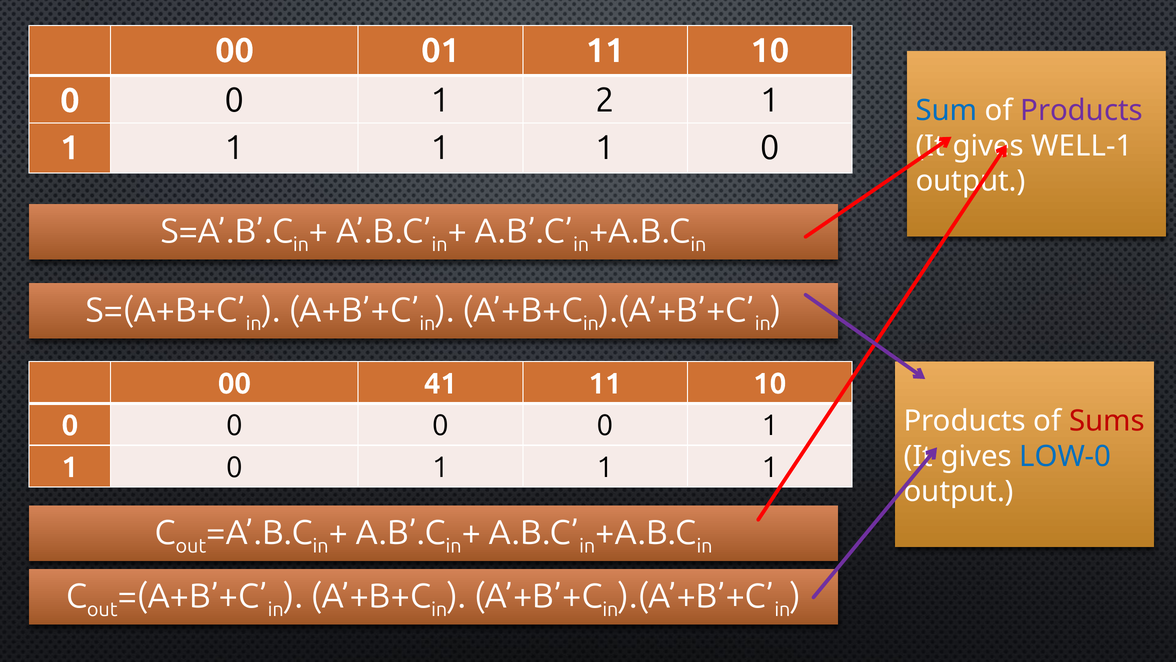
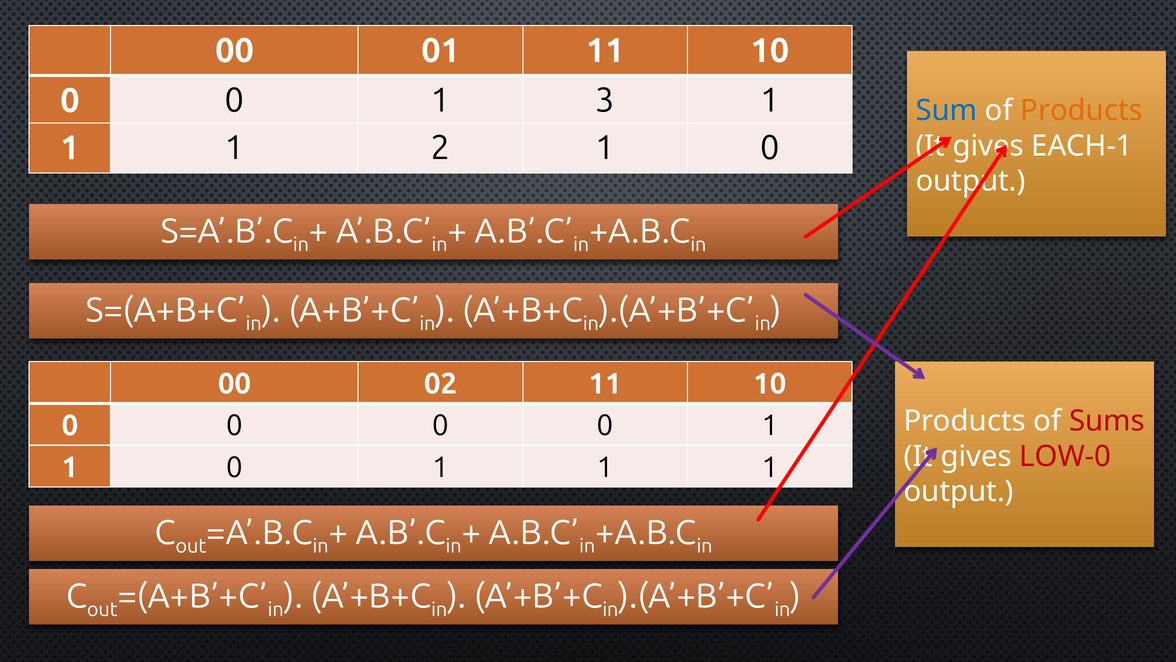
2: 2 -> 3 (605, 101)
Products colour: purple -> orange (1082, 111)
1: 1 -> 2 (441, 148)
WELL-1: WELL-1 -> EACH-1 (1082, 146)
41: 41 -> 02 (441, 383)
LOW-0 colour: blue -> red (1065, 456)
